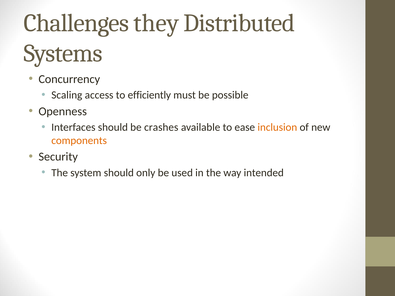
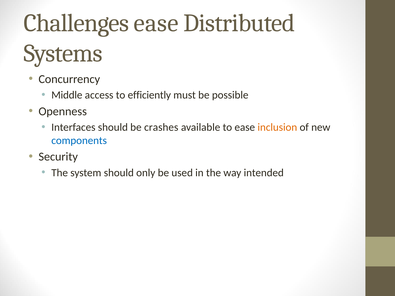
Challenges they: they -> ease (156, 23)
Scaling: Scaling -> Middle (67, 95)
components colour: orange -> blue (79, 141)
